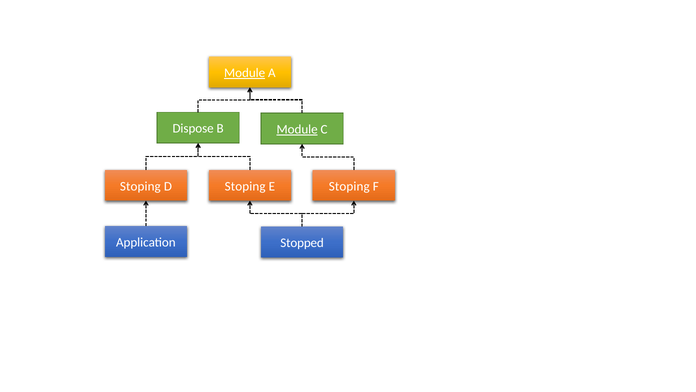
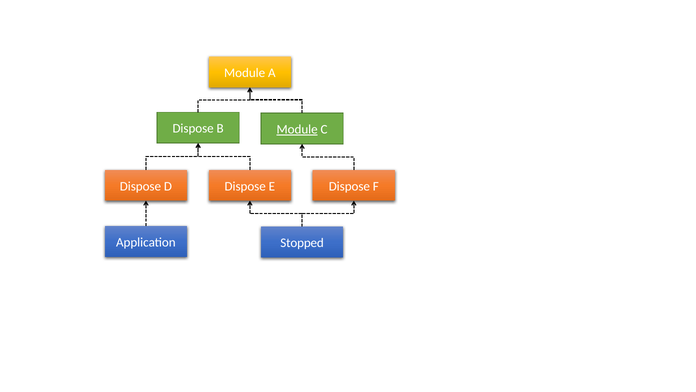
Module underline: present -> none (245, 73)
Stoping: Stoping -> Dispose (140, 186)
Stoping: Stoping -> Dispose (245, 186)
D Stoping: Stoping -> Dispose (349, 186)
